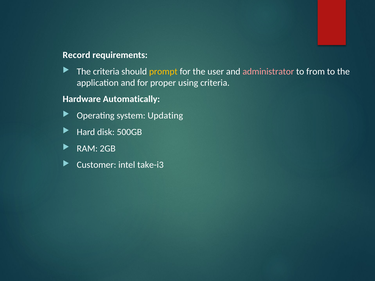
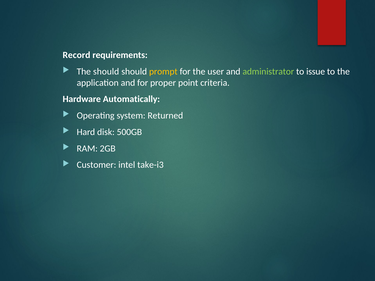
The criteria: criteria -> should (106, 71)
administrator colour: pink -> light green (268, 71)
from: from -> issue (316, 71)
using: using -> point (188, 83)
Updating: Updating -> Returned (165, 116)
